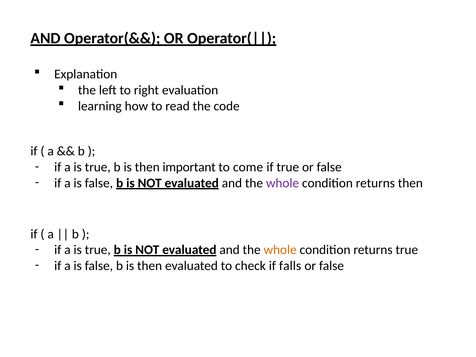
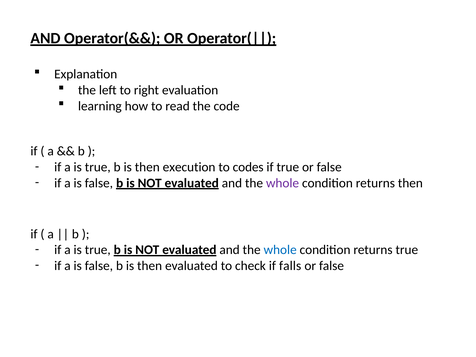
important: important -> execution (189, 167)
come: come -> codes (248, 167)
whole colour: orange -> blue (280, 250)
